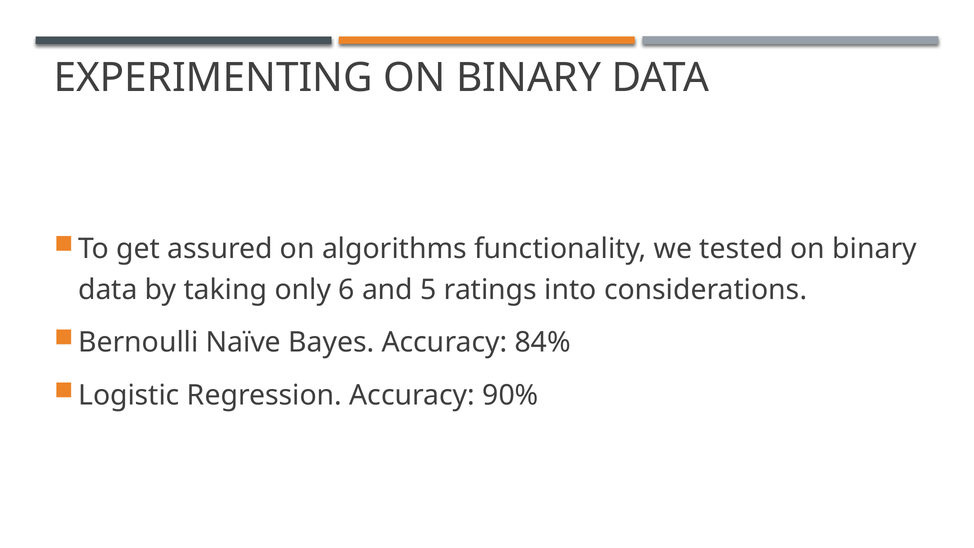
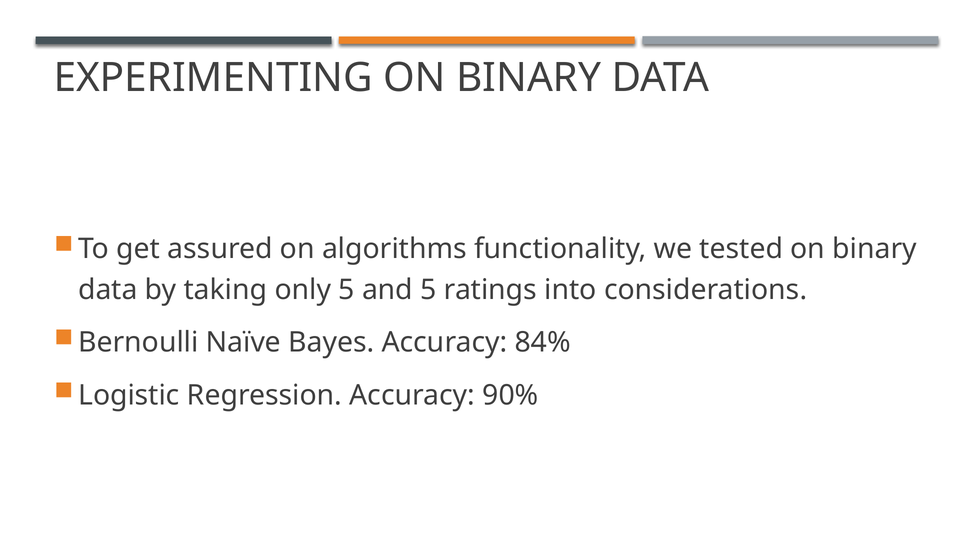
only 6: 6 -> 5 (347, 290)
